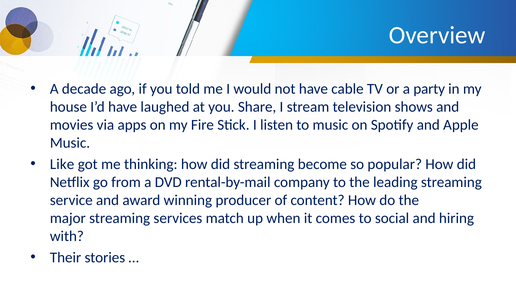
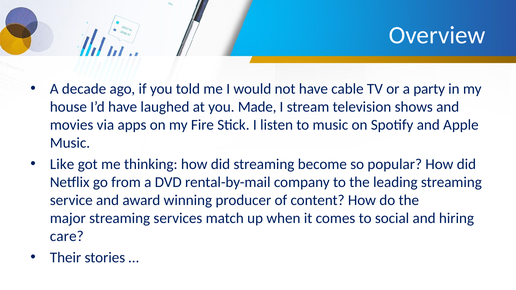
Share: Share -> Made (257, 107)
with: with -> care (67, 236)
